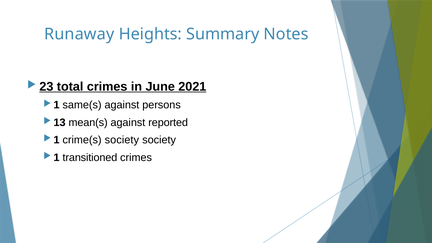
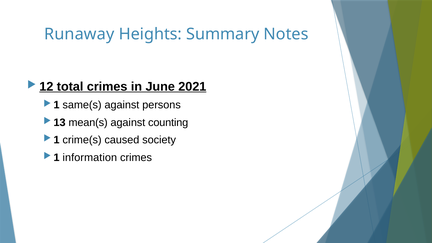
23: 23 -> 12 (46, 87)
reported: reported -> counting (168, 123)
crime(s society: society -> caused (122, 140)
transitioned: transitioned -> information (90, 157)
